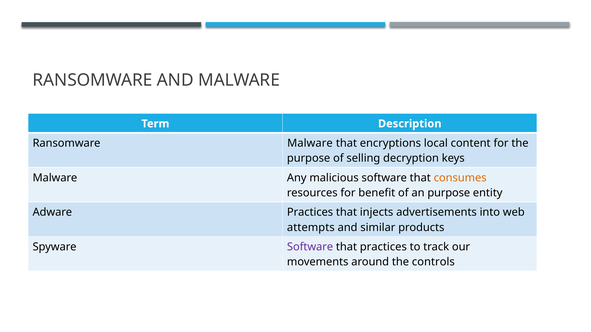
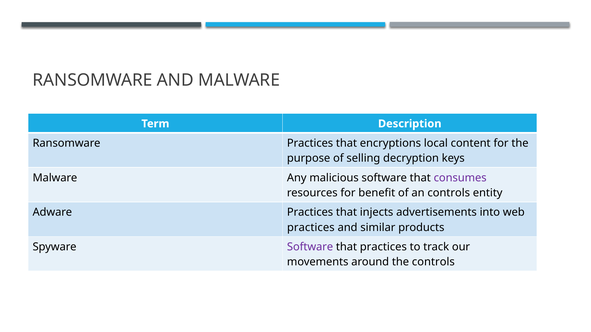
Ransomware Malware: Malware -> Practices (310, 143)
consumes colour: orange -> purple (460, 178)
an purpose: purpose -> controls (449, 193)
attempts: attempts -> practices (311, 228)
